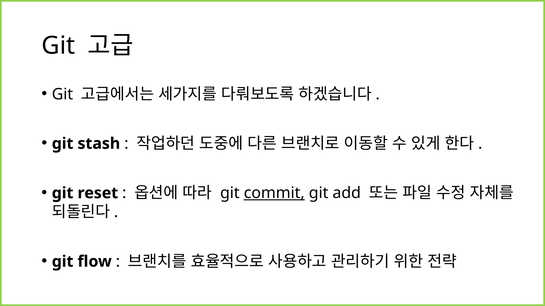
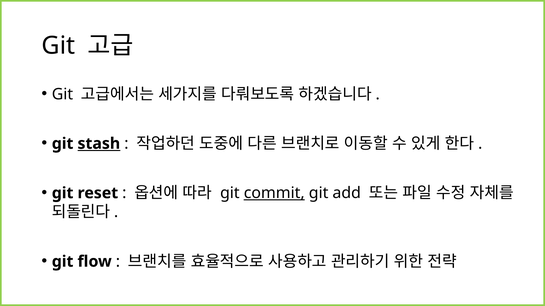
stash underline: none -> present (99, 144)
